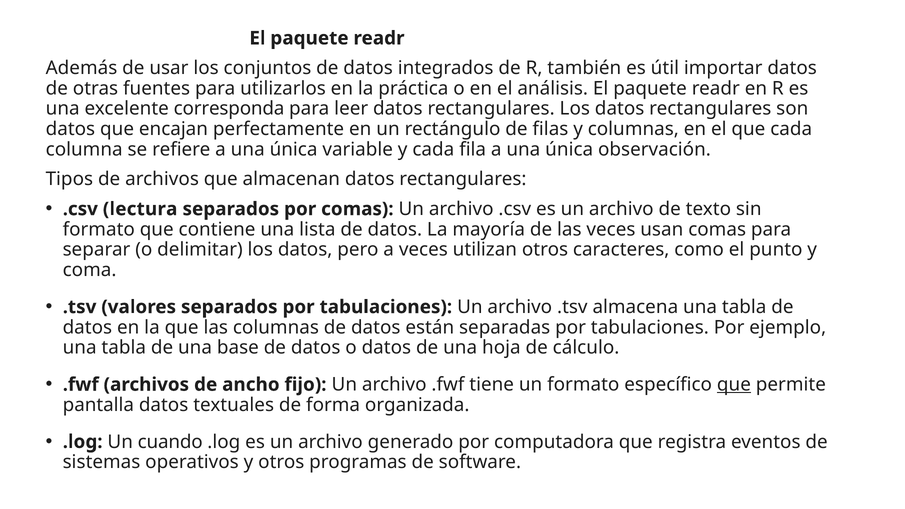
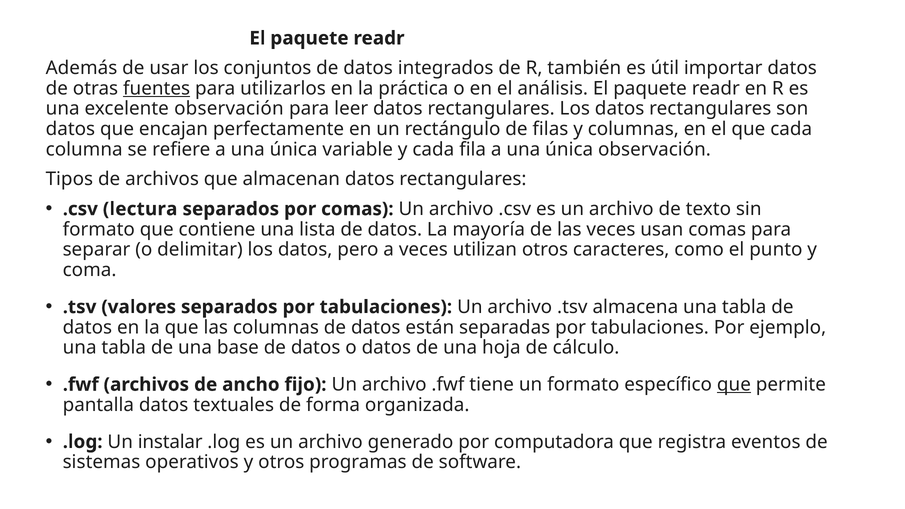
fuentes underline: none -> present (157, 88)
excelente corresponda: corresponda -> observación (229, 109)
cuando: cuando -> instalar (170, 442)
